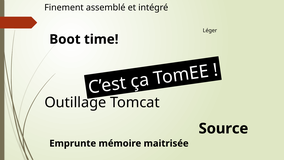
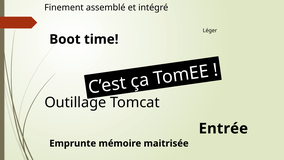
Source: Source -> Entrée (223, 128)
